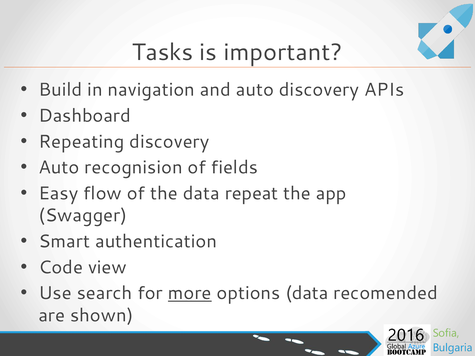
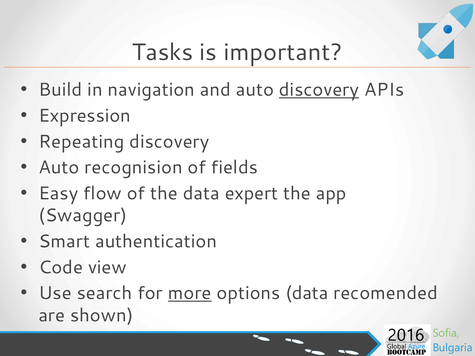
discovery underline: none -> present (319, 90)
Dashboard: Dashboard -> Expression (85, 116)
repeat: repeat -> expert (251, 193)
